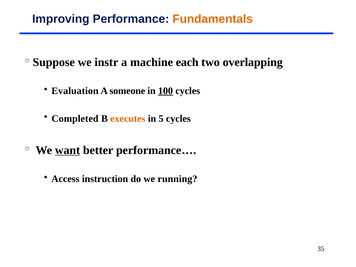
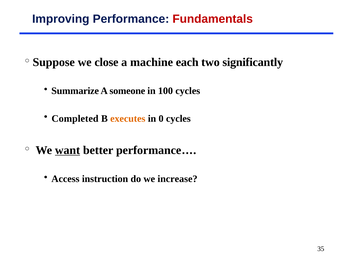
Fundamentals colour: orange -> red (213, 19)
instr: instr -> close (106, 62)
overlapping: overlapping -> significantly (253, 62)
Evaluation: Evaluation -> Summarize (75, 91)
100 underline: present -> none (165, 91)
5: 5 -> 0 (161, 119)
running: running -> increase (177, 179)
